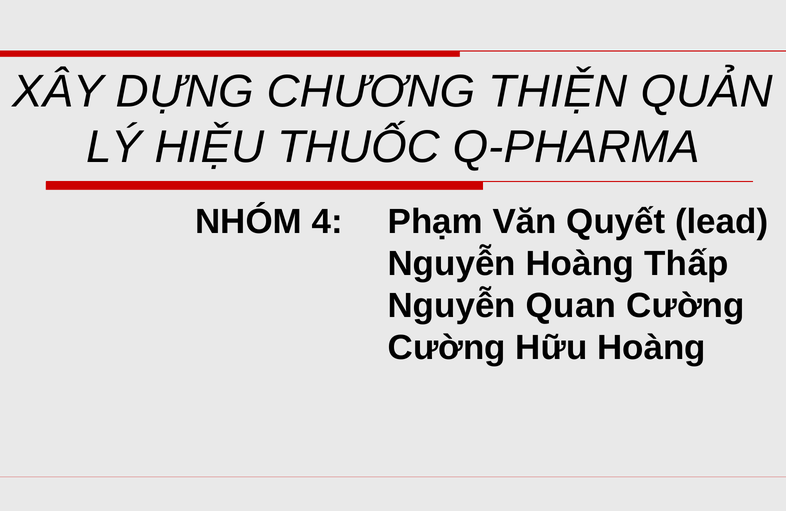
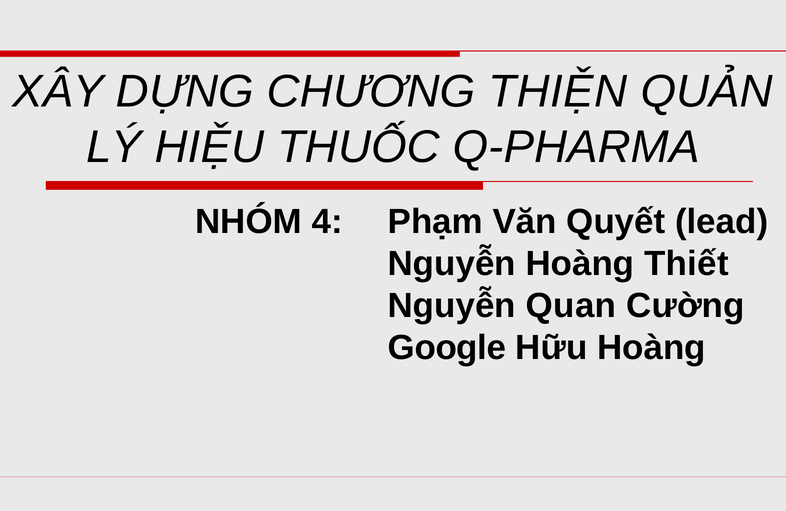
Thấp: Thấp -> Thiết (686, 264)
Cường: Cường -> Google (447, 348)
